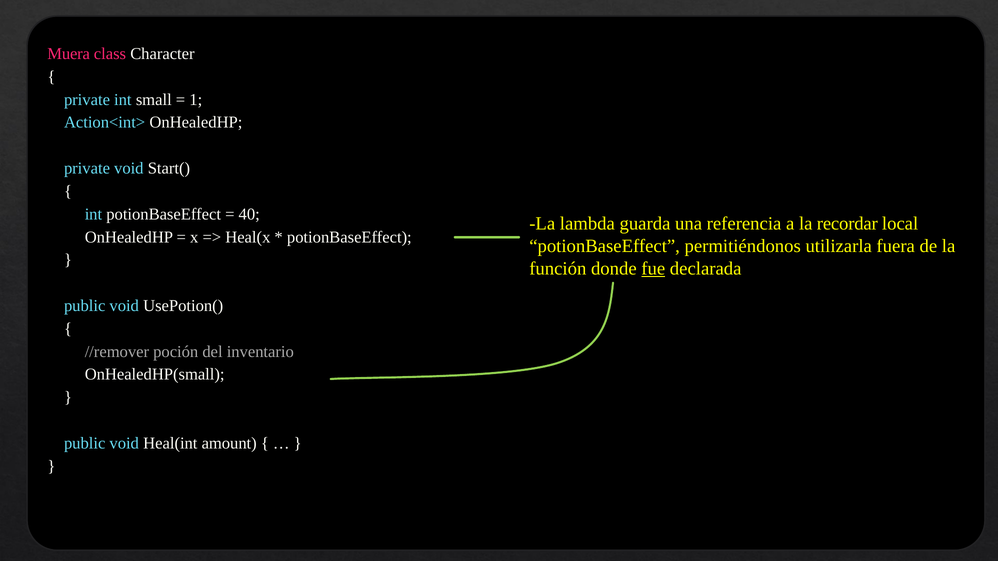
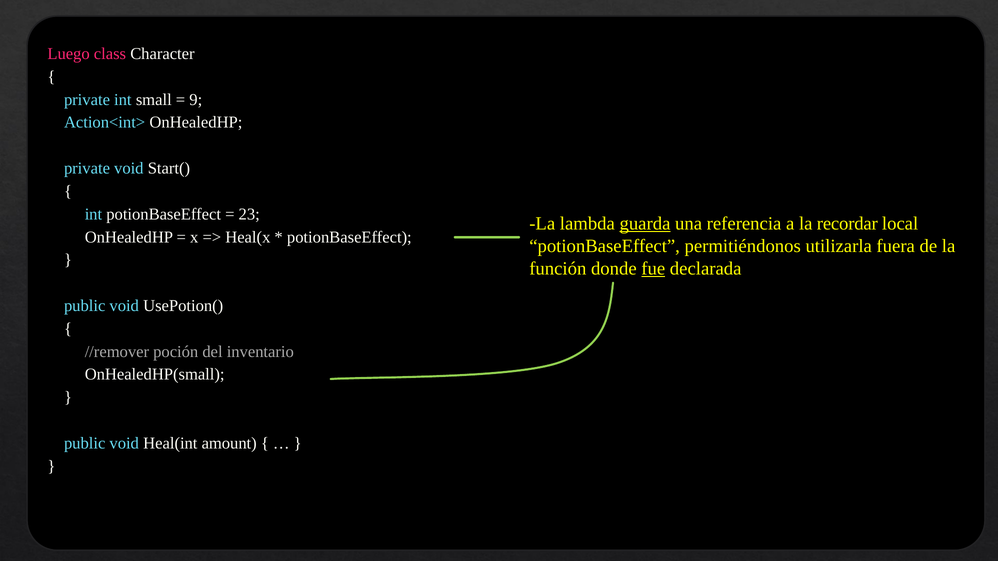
Muera: Muera -> Luego (69, 54)
1: 1 -> 9 (196, 100)
40: 40 -> 23 (249, 214)
guarda underline: none -> present (645, 224)
